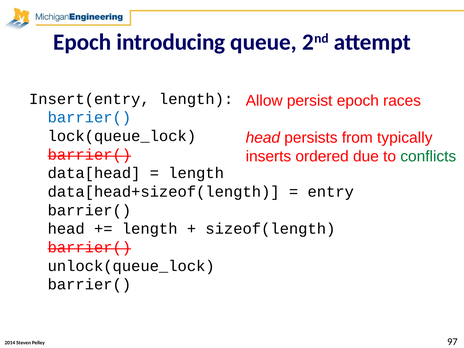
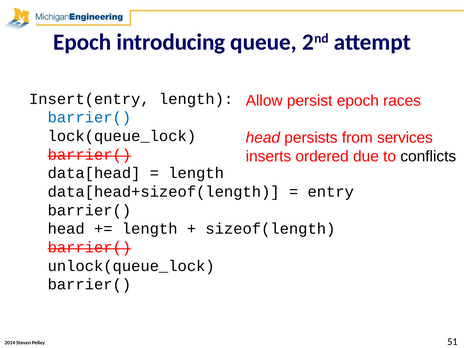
typically: typically -> services (405, 138)
conflicts colour: green -> black (428, 156)
97: 97 -> 51 (452, 342)
